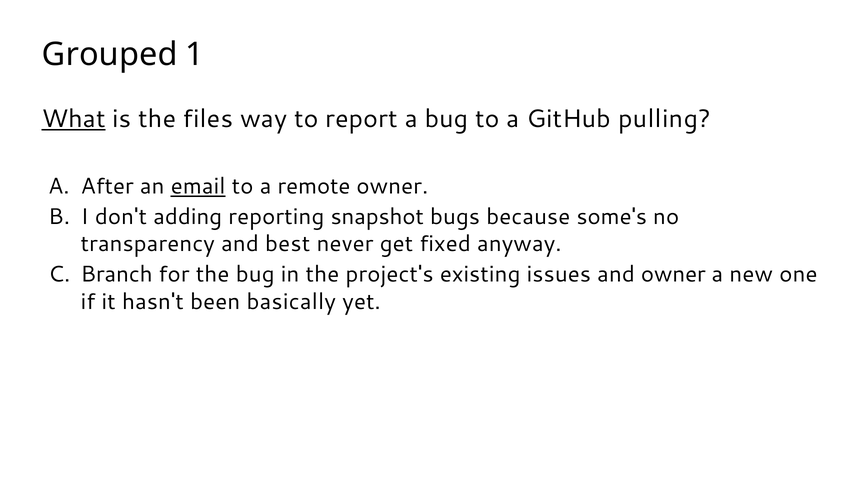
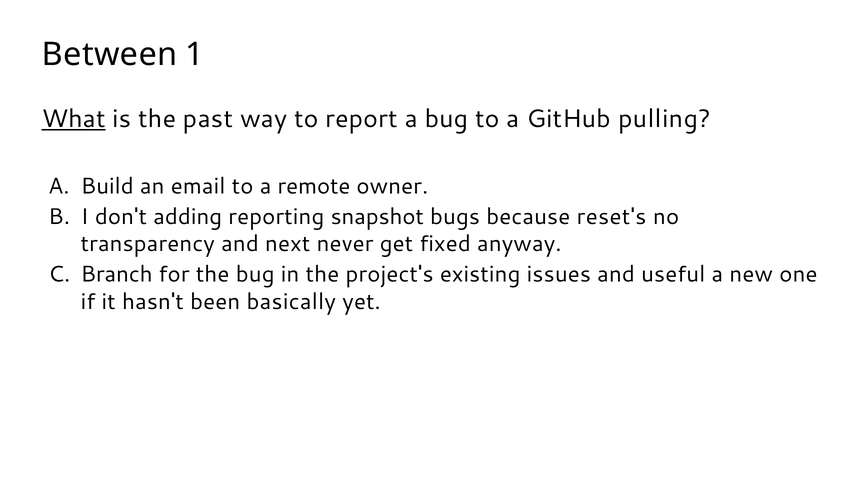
Grouped: Grouped -> Between (110, 54)
files: files -> past (208, 119)
After: After -> Build (107, 186)
email underline: present -> none (198, 186)
some's: some's -> reset's (612, 217)
best: best -> next (288, 244)
and owner: owner -> useful (673, 274)
